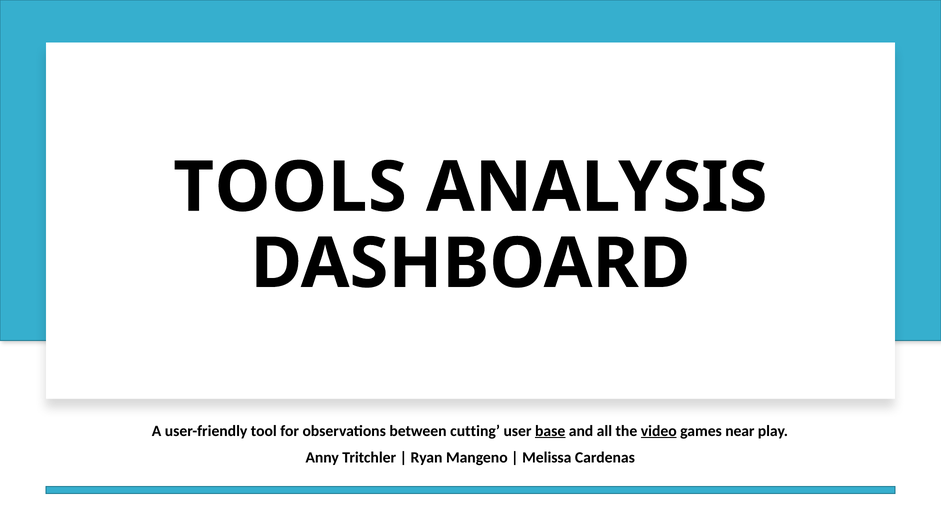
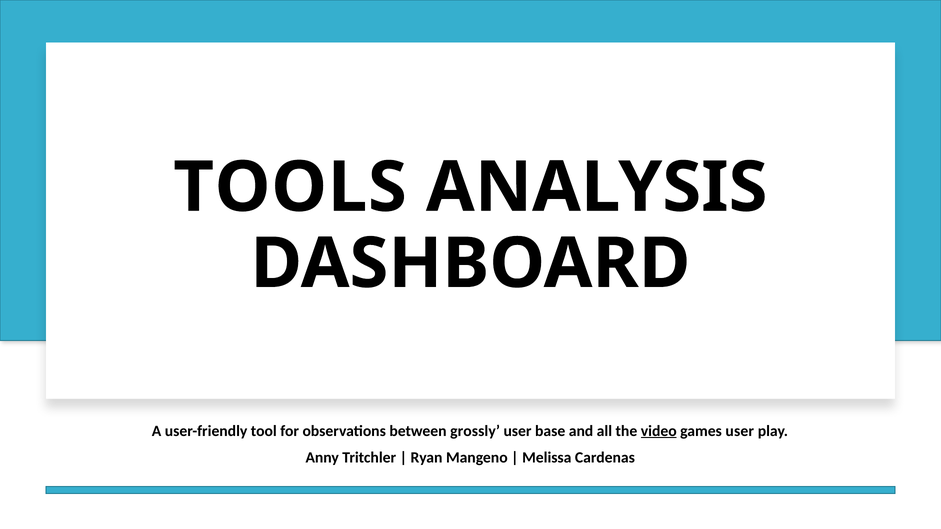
cutting: cutting -> grossly (475, 431)
base underline: present -> none (550, 431)
games near: near -> user (740, 431)
